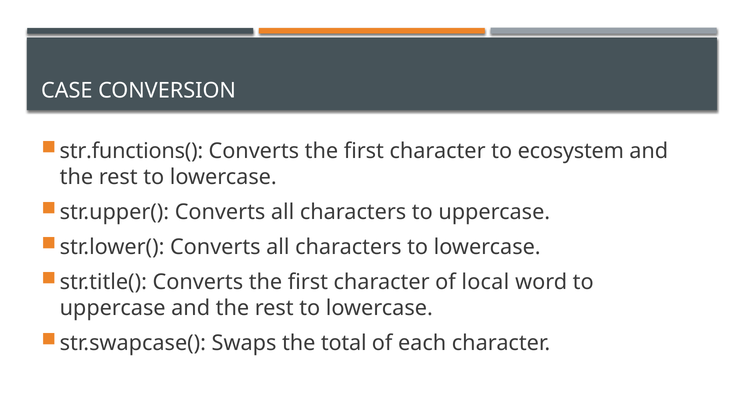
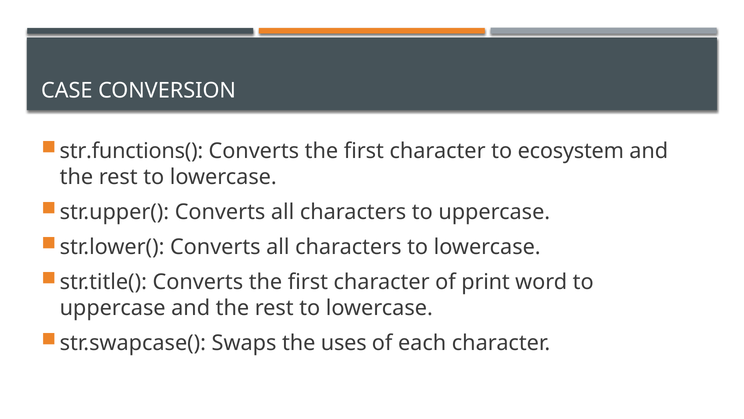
local: local -> print (486, 282)
total: total -> uses (344, 343)
